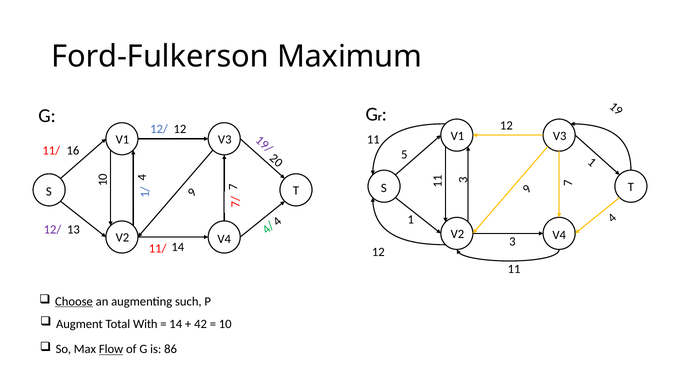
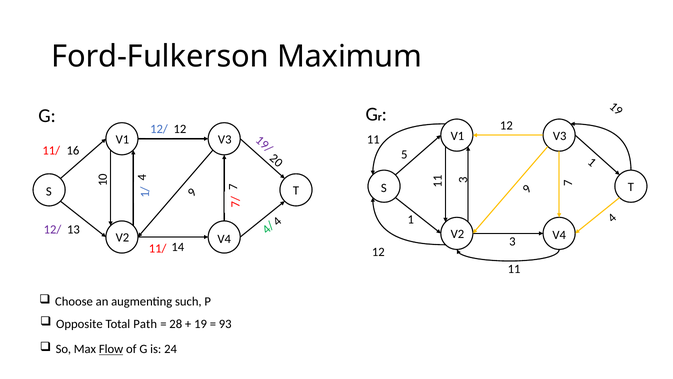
Choose underline: present -> none (74, 301)
Augment: Augment -> Opposite (79, 324)
With: With -> Path (145, 324)
14: 14 -> 28 (176, 324)
42: 42 -> 19 (201, 324)
10: 10 -> 93 (225, 324)
86: 86 -> 24 (171, 349)
